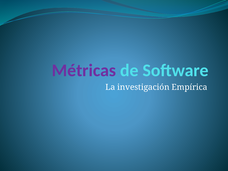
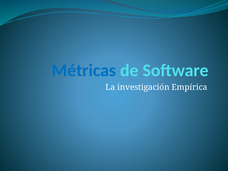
Métricas colour: purple -> blue (84, 70)
